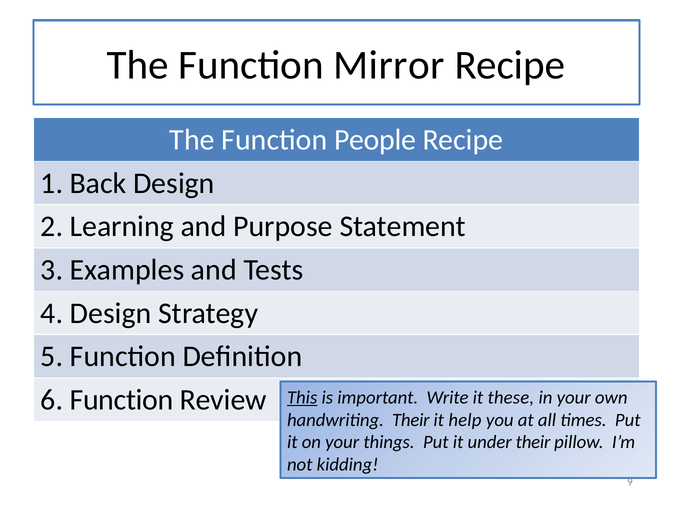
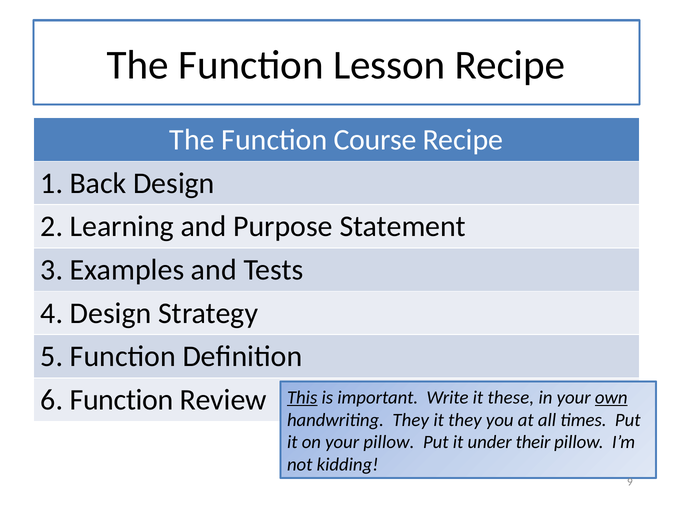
Mirror: Mirror -> Lesson (389, 65)
People: People -> Course (375, 140)
own underline: none -> present (611, 397)
handwriting Their: Their -> They (411, 420)
it help: help -> they (465, 420)
your things: things -> pillow (389, 442)
